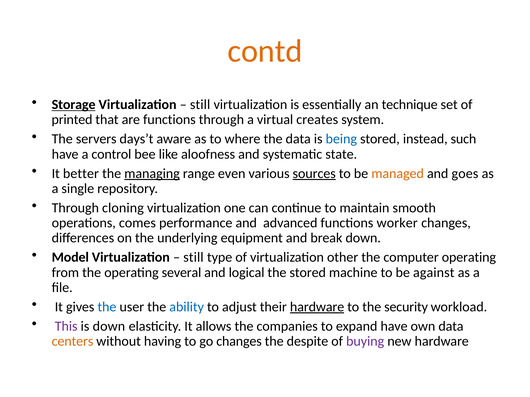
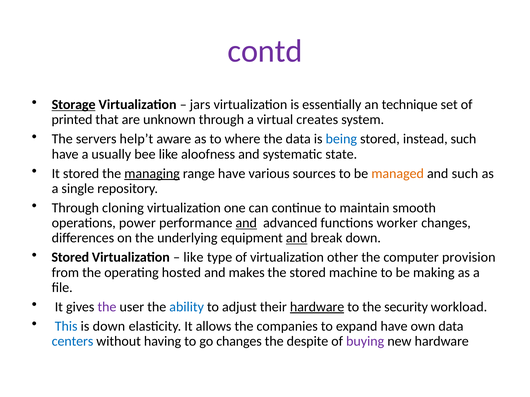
contd colour: orange -> purple (265, 51)
still: still -> jars (200, 105)
are functions: functions -> unknown (169, 120)
days’t: days’t -> help’t (136, 139)
control: control -> usually (111, 154)
It better: better -> stored (81, 174)
range even: even -> have (232, 174)
sources underline: present -> none (314, 174)
and goes: goes -> such (465, 174)
comes: comes -> power (137, 223)
and underline: none -> present (246, 223)
and underline: none -> present (297, 238)
Model: Model -> Stored (70, 258)
still: still -> like (193, 258)
computer operating: operating -> provision (469, 258)
several: several -> hosted (181, 273)
logical: logical -> makes (247, 273)
against: against -> making (434, 273)
the colour: blue -> purple (107, 307)
This colour: purple -> blue (66, 327)
centers colour: orange -> blue (73, 342)
